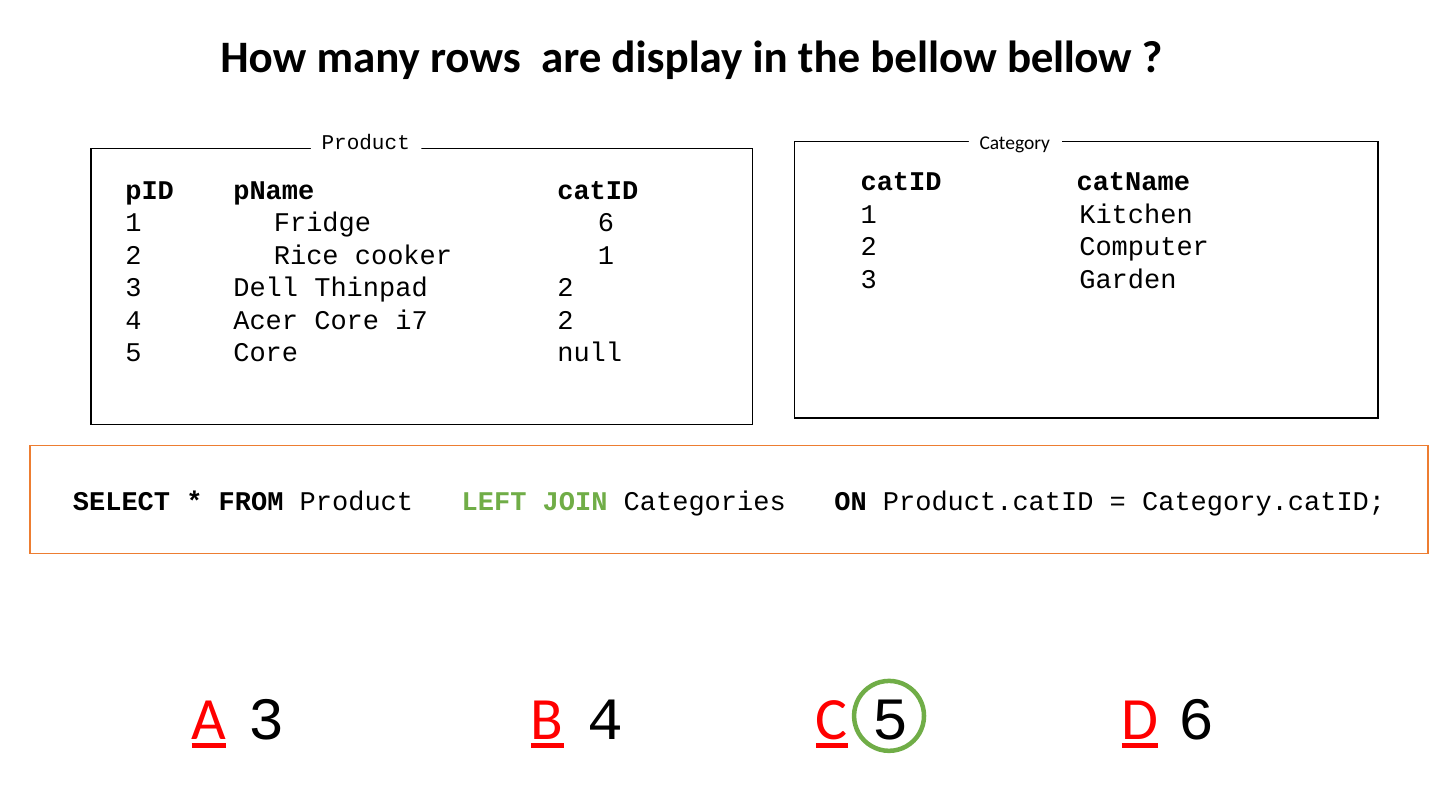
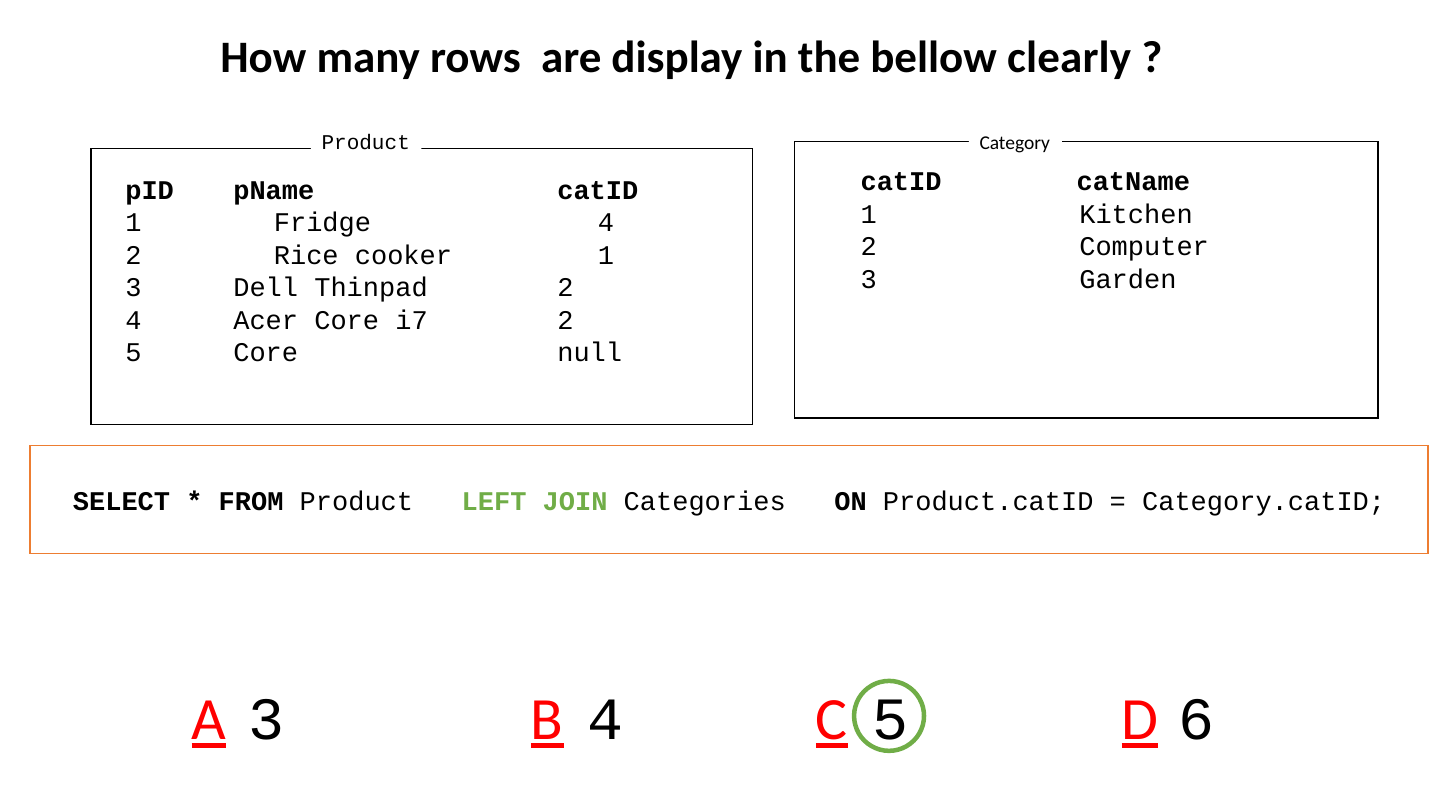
bellow bellow: bellow -> clearly (1069, 57)
Fridge 6: 6 -> 4 (606, 223)
